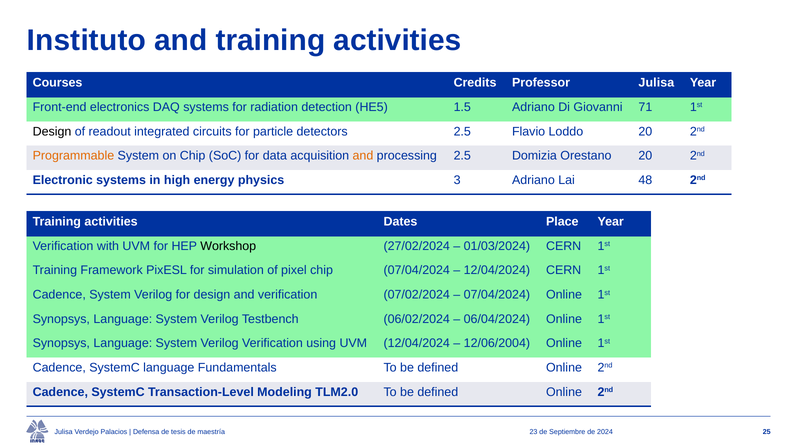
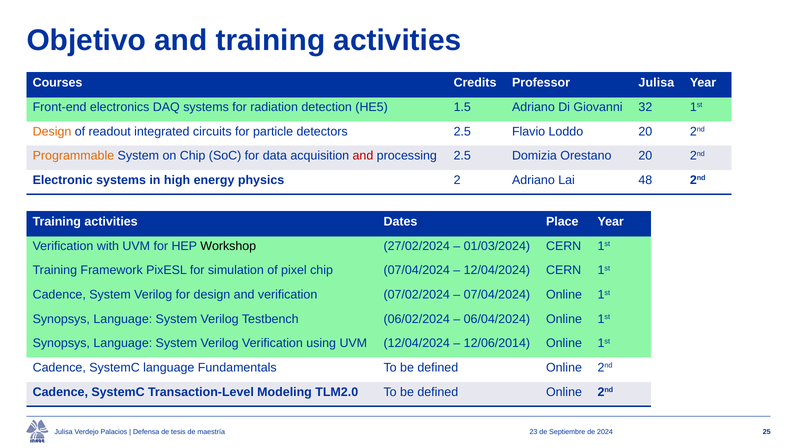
Instituto: Instituto -> Objetivo (86, 40)
71: 71 -> 32 (645, 107)
Design colour: black -> orange (52, 132)
and colour: orange -> red (363, 156)
3: 3 -> 2 (457, 180)
12/06/2004: 12/06/2004 -> 12/06/2014 (497, 344)
